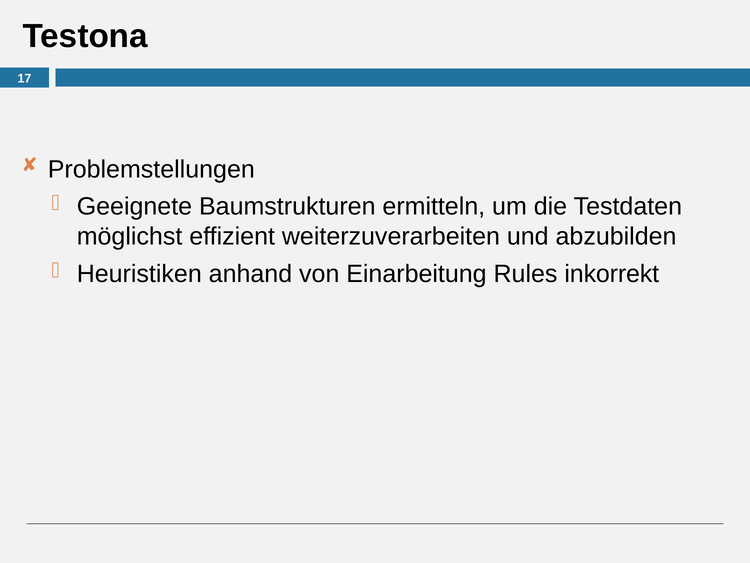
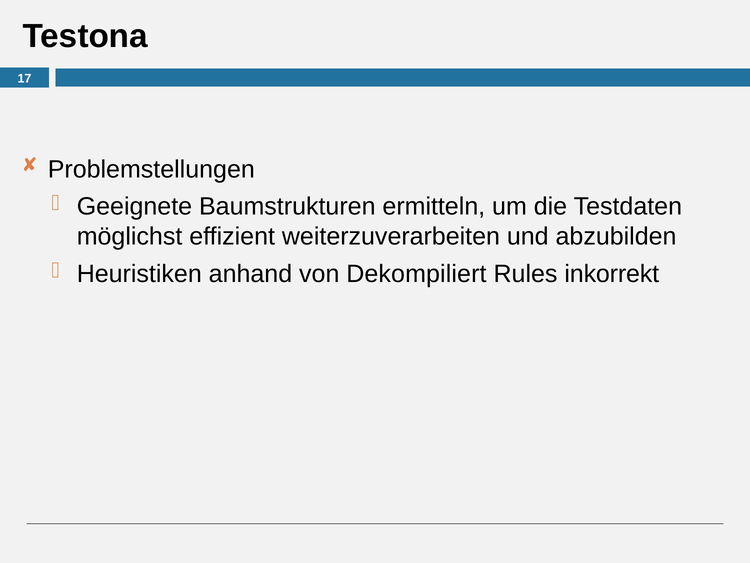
Einarbeitung: Einarbeitung -> Dekompiliert (416, 274)
